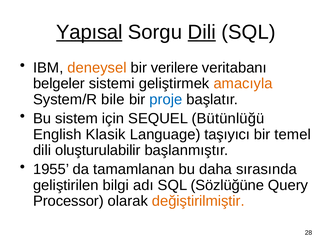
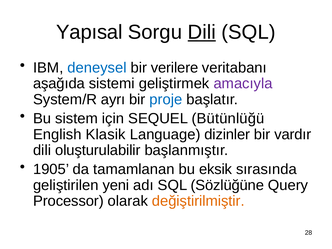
Yapısal underline: present -> none (89, 32)
deneysel colour: orange -> blue (97, 68)
belgeler: belgeler -> aşağıda (59, 84)
amacıyla colour: orange -> purple (243, 84)
bile: bile -> ayrı (113, 100)
taşıyıcı: taşıyıcı -> dizinler (227, 134)
temel: temel -> vardır (293, 134)
1955: 1955 -> 1905 (51, 169)
daha: daha -> eksik (216, 169)
bilgi: bilgi -> yeni (116, 185)
